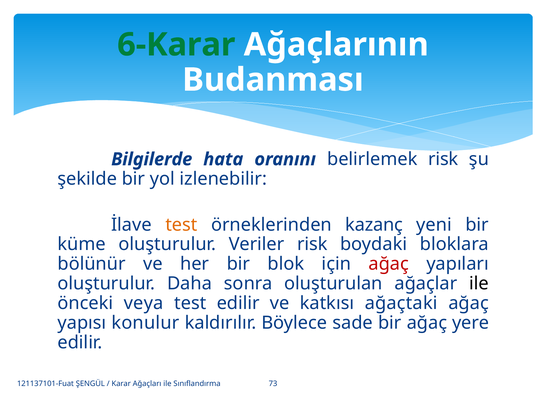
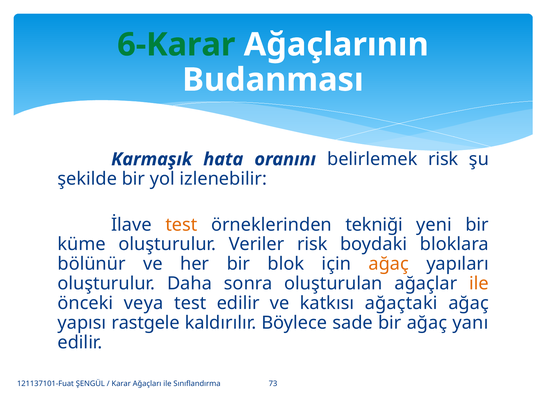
Bilgilerde: Bilgilerde -> Karmaşık (152, 159)
kazanç: kazanç -> tekniği (374, 225)
ağaç colour: red -> orange (389, 264)
ile colour: black -> orange (479, 284)
konulur: konulur -> rastgele (146, 323)
yere: yere -> yanı (470, 323)
